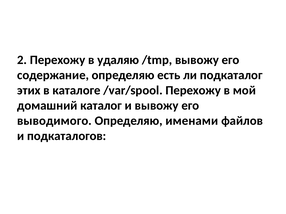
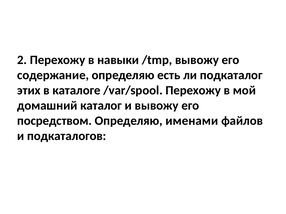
удаляю: удаляю -> навыки (118, 60)
выводимого: выводимого -> посредством (55, 121)
